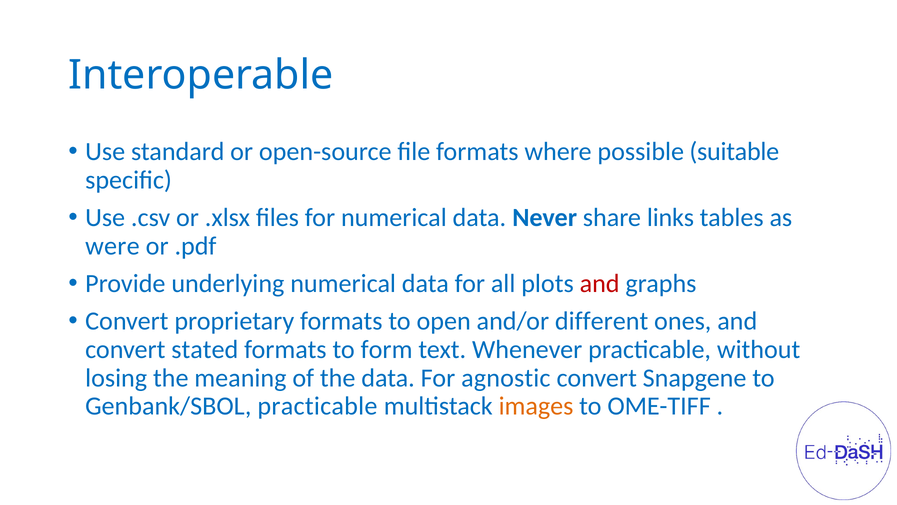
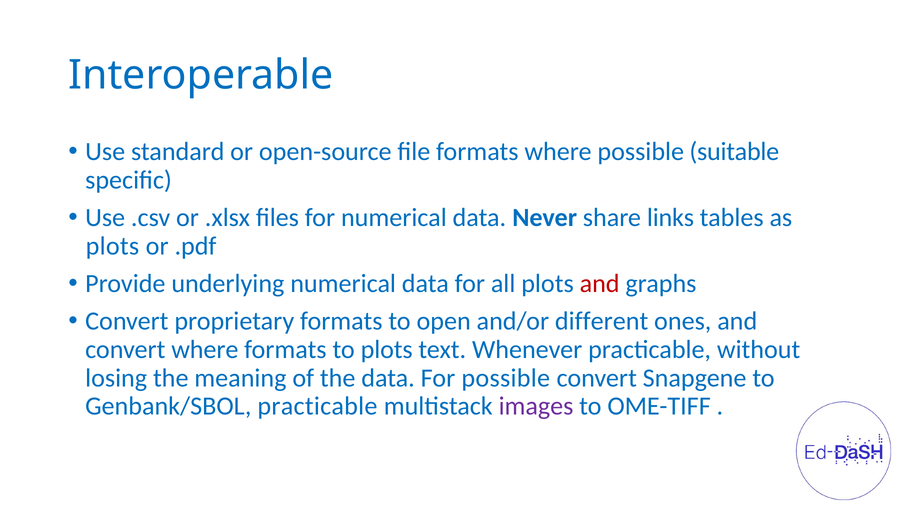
were: were -> plots (112, 246)
convert stated: stated -> where (205, 349)
to form: form -> plots (387, 349)
For agnostic: agnostic -> possible (506, 378)
images colour: orange -> purple (536, 406)
